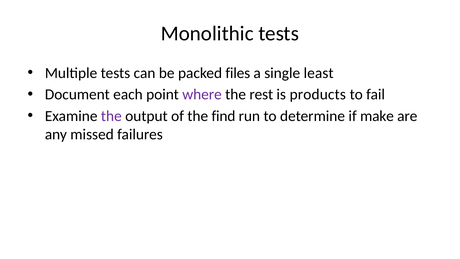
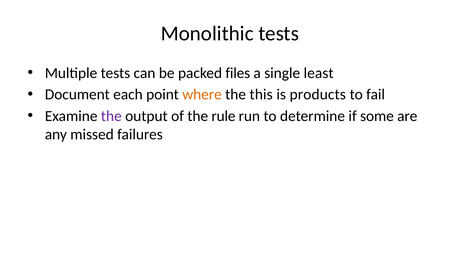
where colour: purple -> orange (202, 94)
rest: rest -> this (261, 94)
find: find -> rule (223, 116)
make: make -> some (377, 116)
